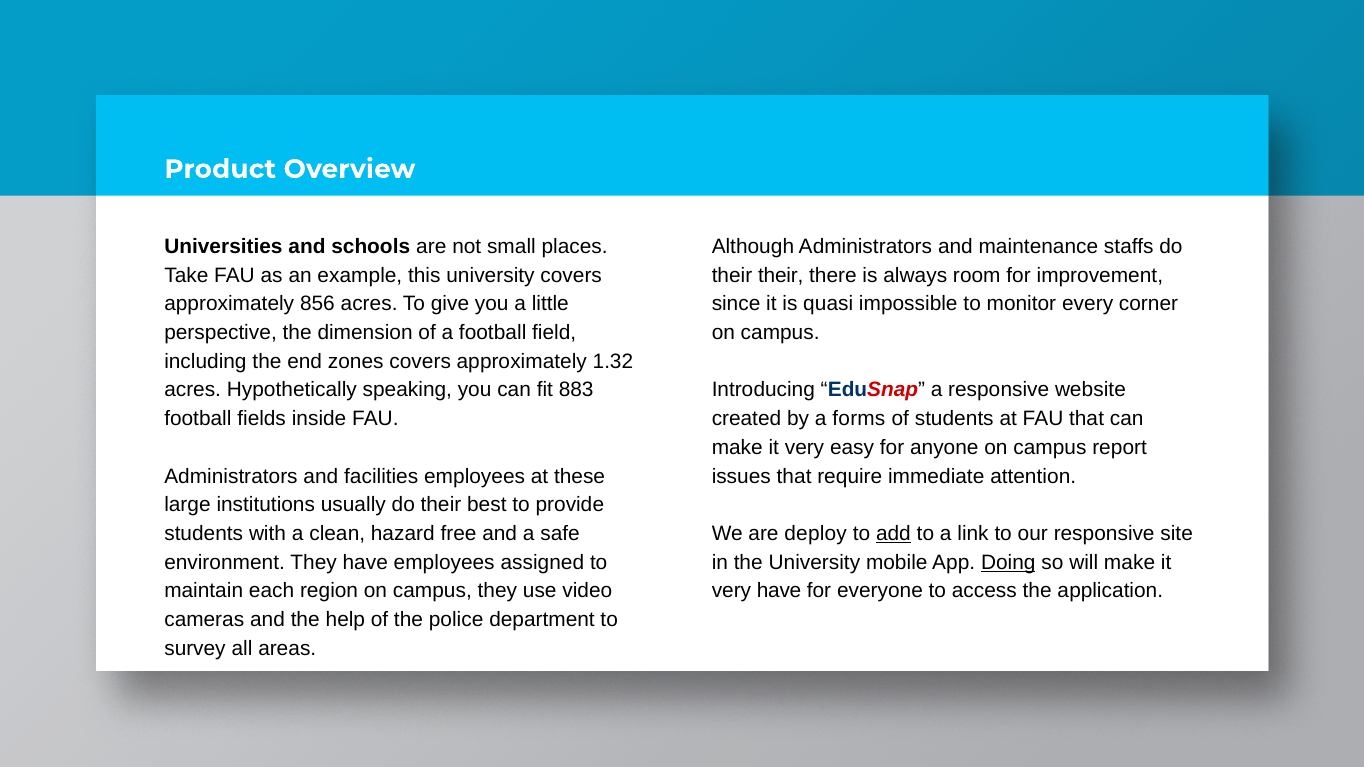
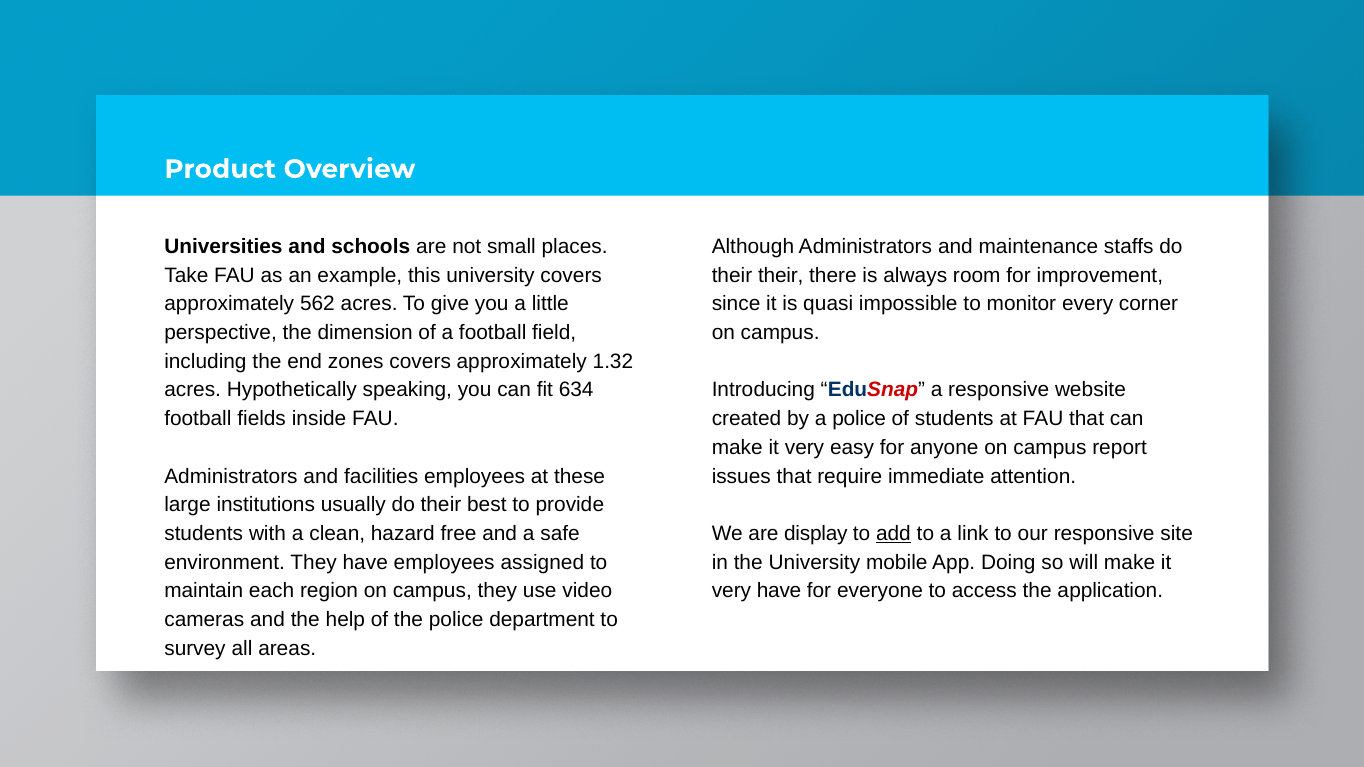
856: 856 -> 562 (317, 304)
883: 883 -> 634 (576, 390)
a forms: forms -> police (859, 419)
deploy: deploy -> display (816, 534)
Doing underline: present -> none (1008, 563)
